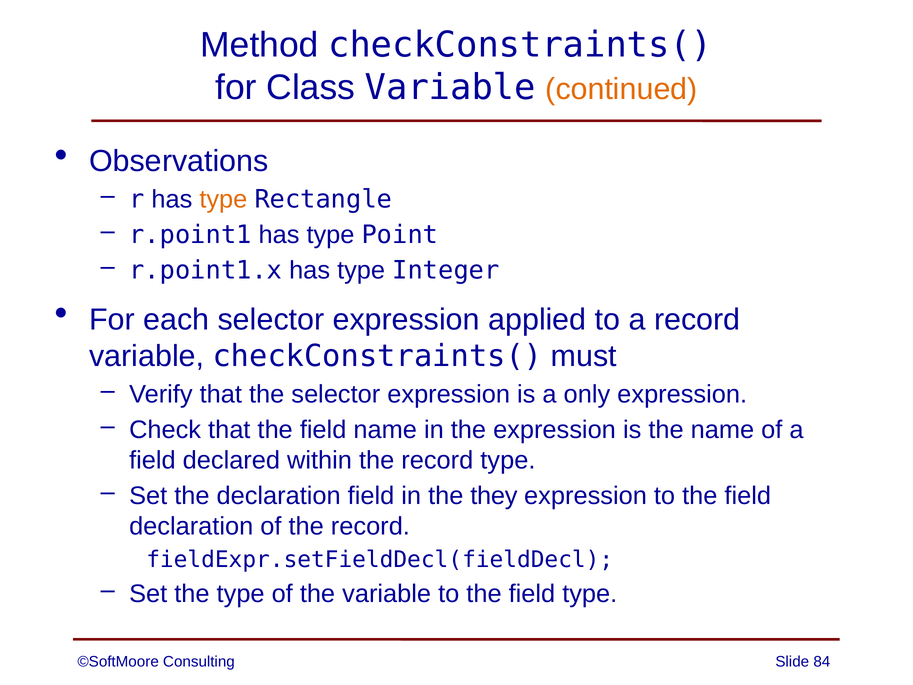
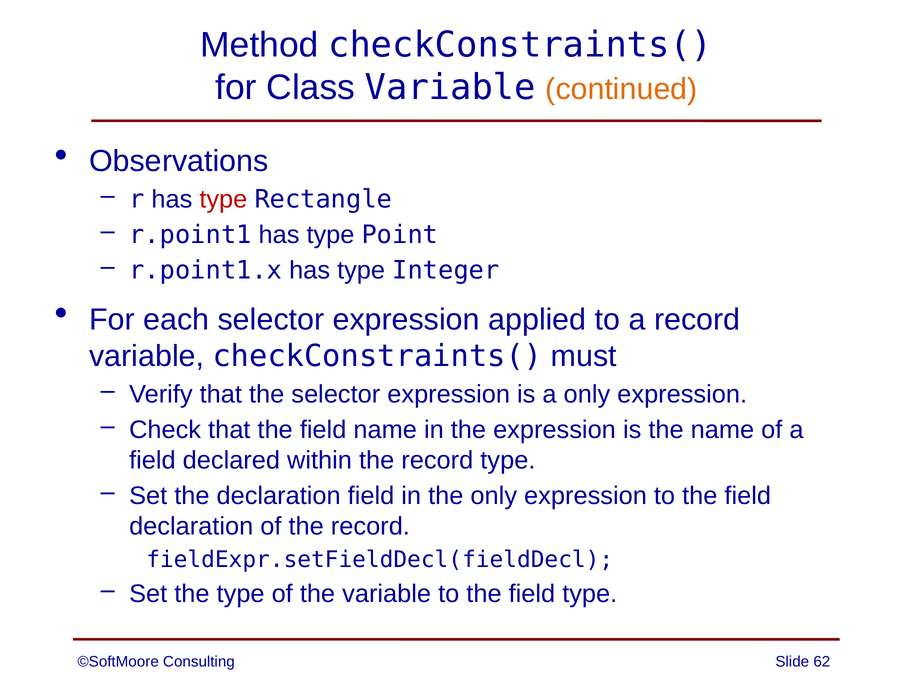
type colour: orange -> red (223, 199)
the they: they -> only (494, 496)
84: 84 -> 62 (822, 661)
